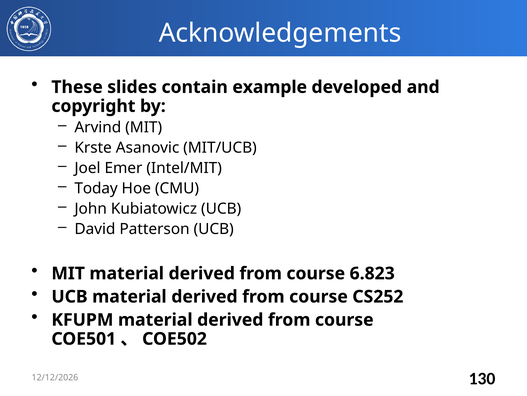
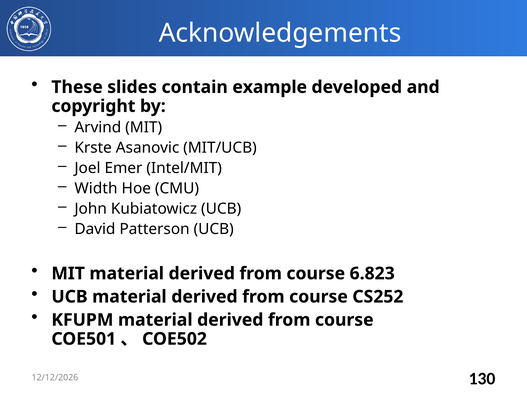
Today: Today -> Width (96, 188)
